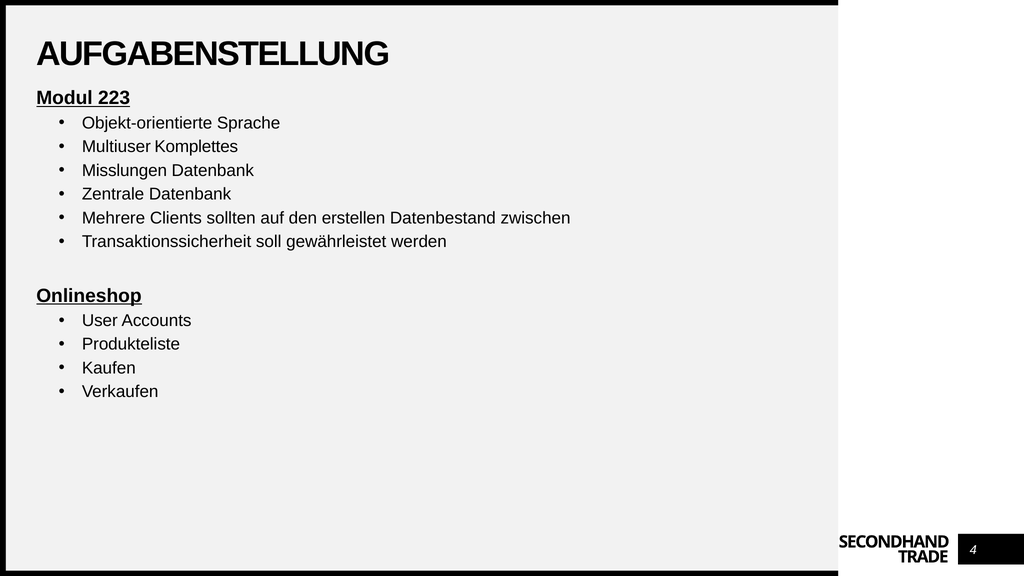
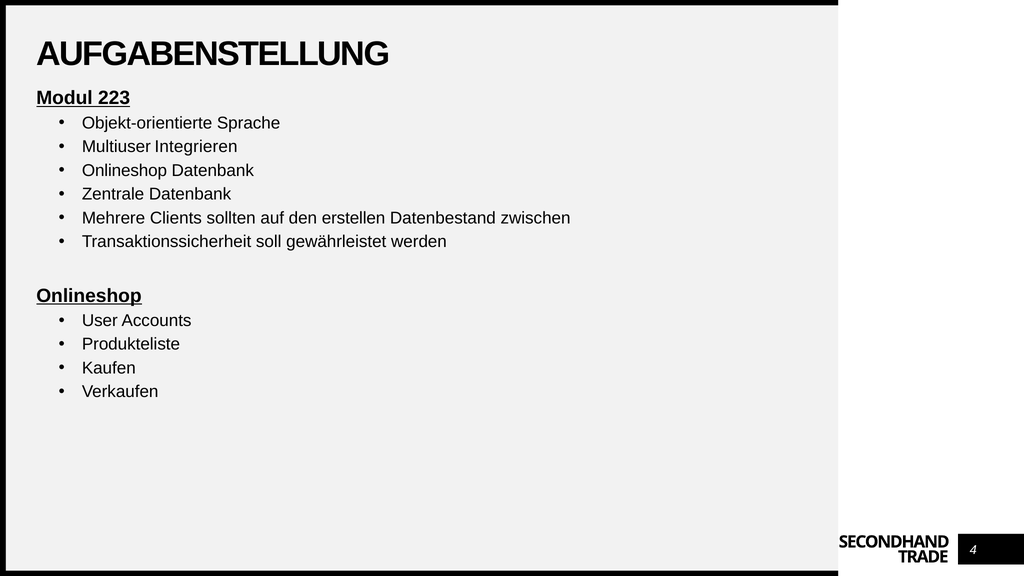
Komplettes: Komplettes -> Integrieren (196, 147)
Misslungen: Misslungen -> Onlineshop (124, 171)
